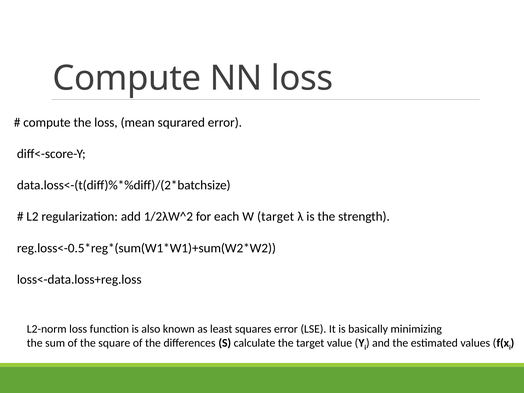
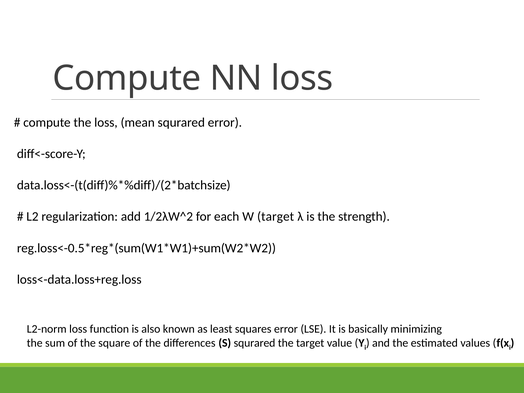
S calculate: calculate -> squrared (255, 343)
